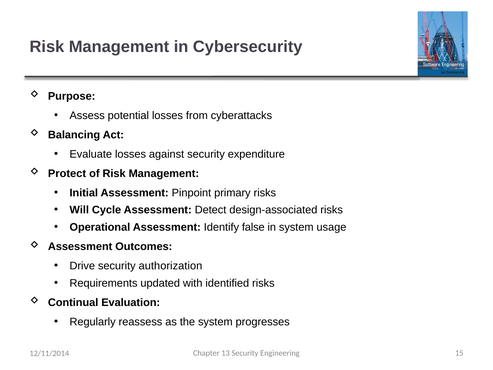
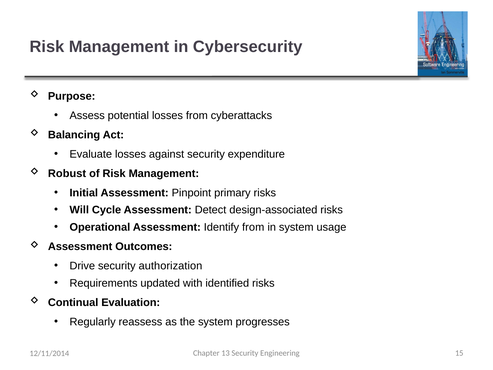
Protect: Protect -> Robust (67, 173)
Identify false: false -> from (253, 227)
